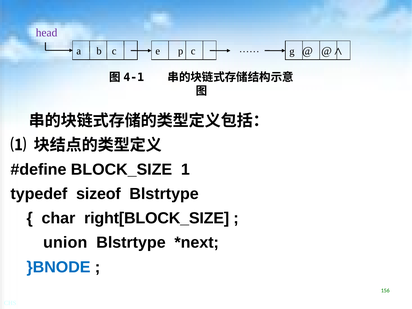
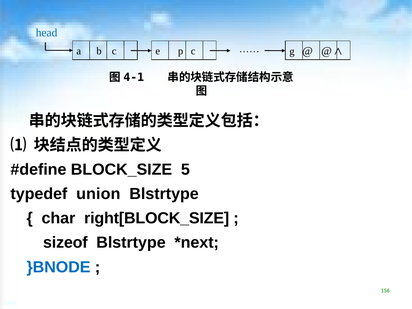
head colour: purple -> blue (47, 33)
1: 1 -> 5 (185, 170)
sizeof: sizeof -> union (98, 194)
union: union -> sizeof (65, 243)
